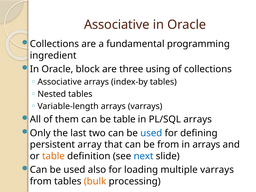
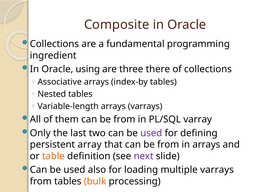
Associative: Associative -> Composite (117, 25)
block: block -> using (88, 69)
using: using -> there (158, 69)
them can be table: table -> from (124, 119)
PL/SQL arrays: arrays -> varray (198, 119)
used colour: blue -> purple (151, 133)
next colour: blue -> purple (144, 156)
